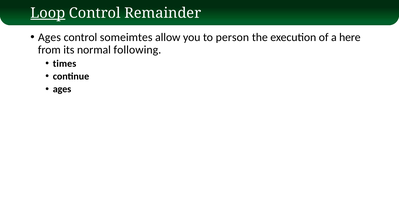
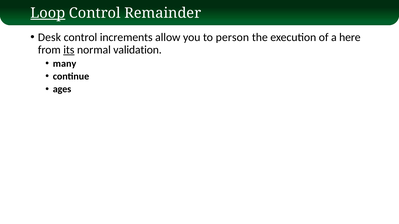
Ages: Ages -> Desk (49, 37)
someimtes: someimtes -> increments (126, 37)
its underline: none -> present (69, 50)
following: following -> validation (138, 50)
times: times -> many (65, 64)
